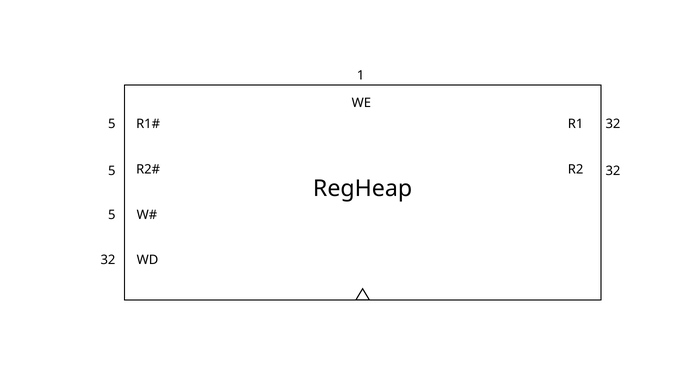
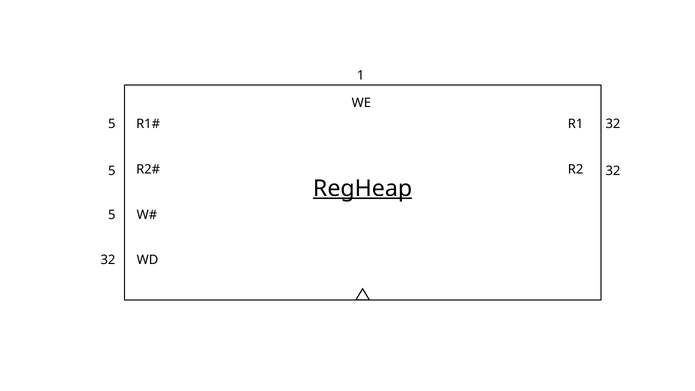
RegHeap underline: none -> present (363, 188)
